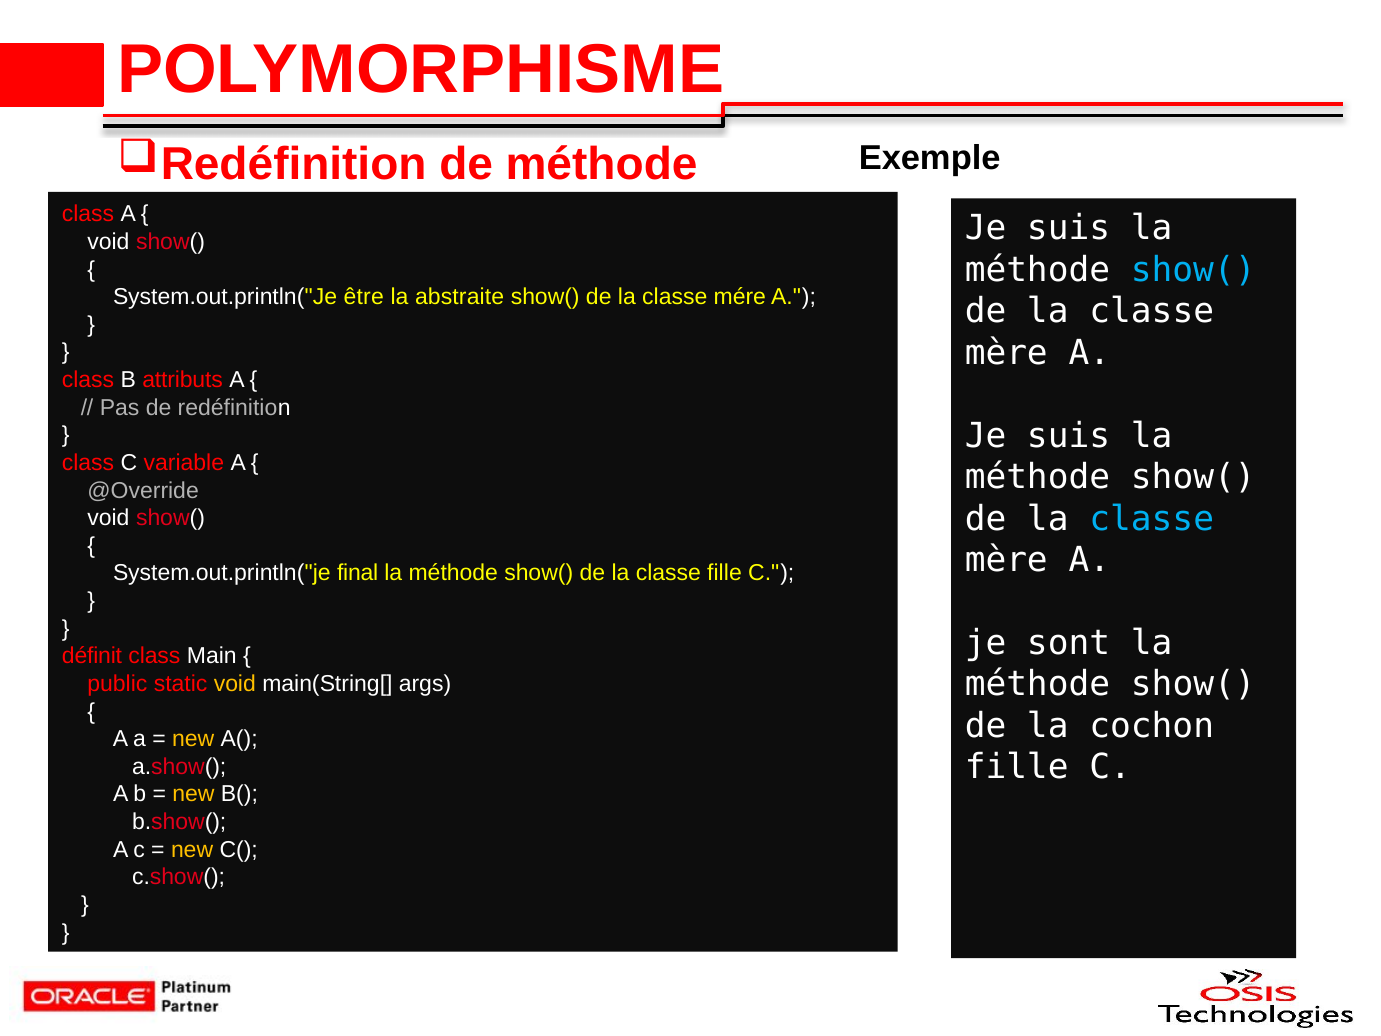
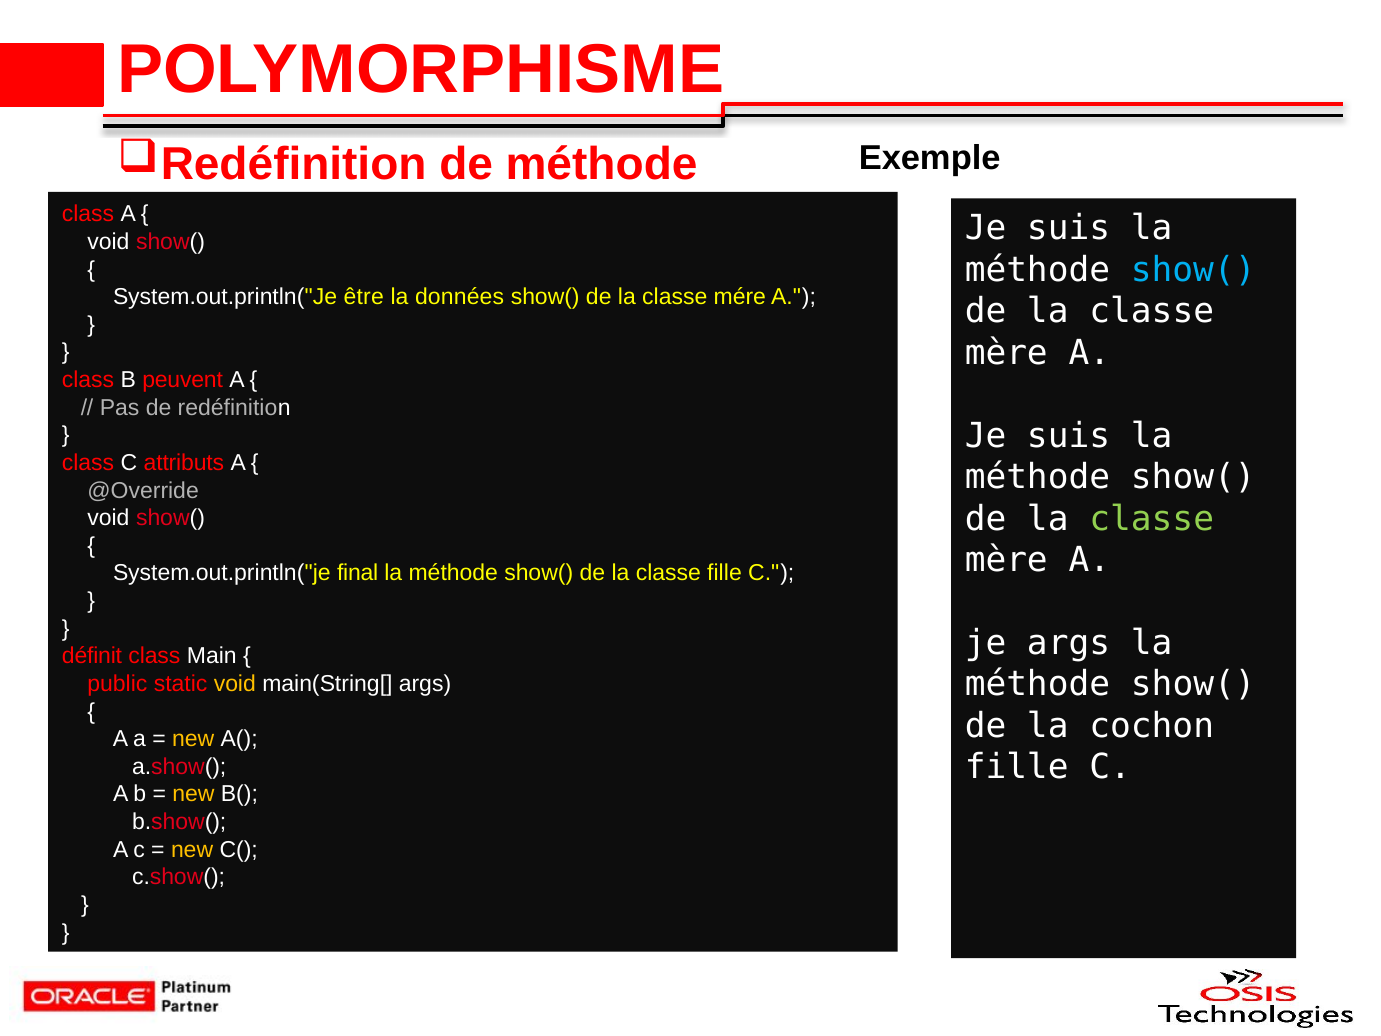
abstraite: abstraite -> données (460, 297)
attributs: attributs -> peuvent (183, 380)
variable: variable -> attributs (184, 463)
classe colour: light blue -> light green (1152, 518)
je sont: sont -> args (1069, 643)
